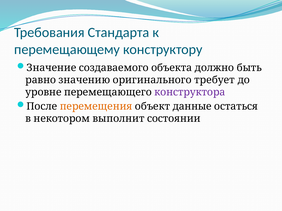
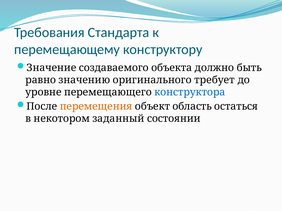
конструктора colour: purple -> blue (190, 92)
данные: данные -> область (192, 107)
выполнит: выполнит -> заданный (118, 119)
